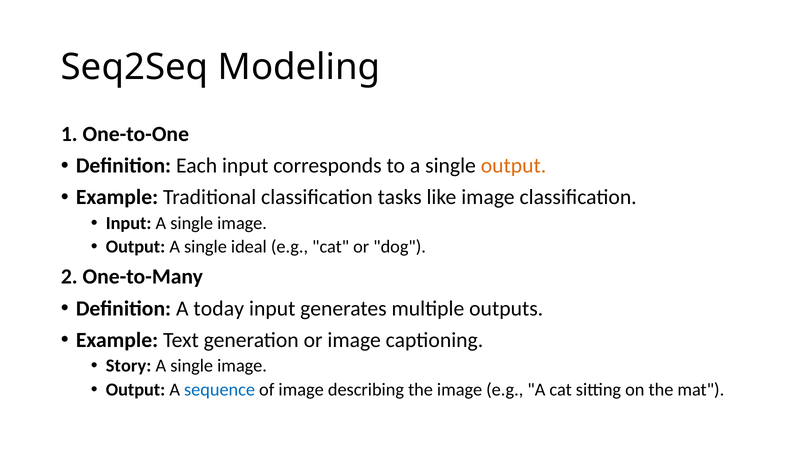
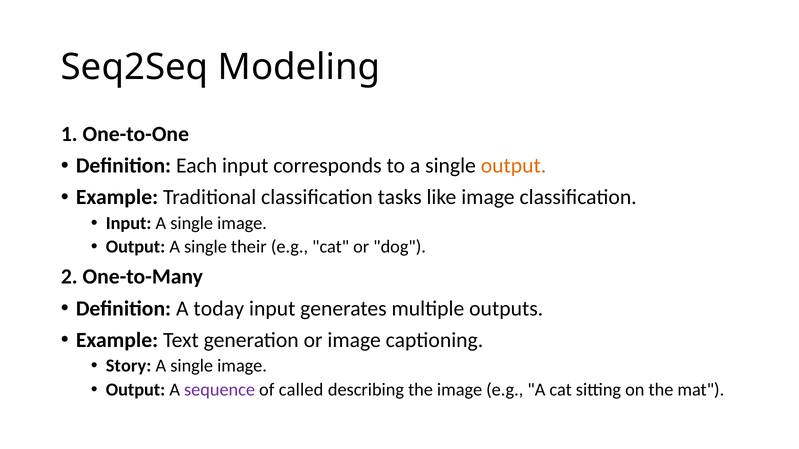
ideal: ideal -> their (249, 247)
sequence colour: blue -> purple (220, 390)
of image: image -> called (301, 390)
